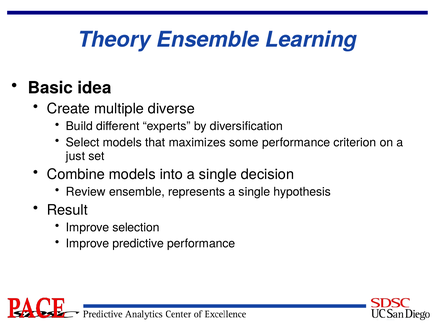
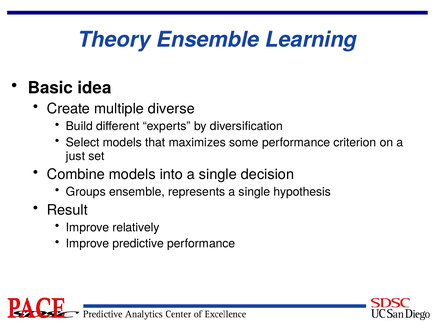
Review: Review -> Groups (86, 192)
selection: selection -> relatively (136, 228)
